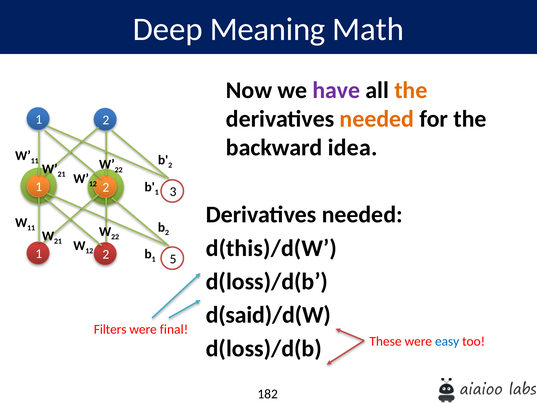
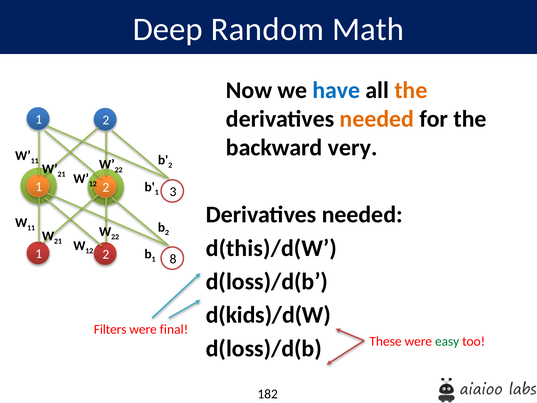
Meaning: Meaning -> Random (267, 29)
have colour: purple -> blue (336, 90)
idea: idea -> very (353, 148)
5: 5 -> 8 (173, 259)
d(said)/d(W: d(said)/d(W -> d(kids)/d(W (268, 315)
easy colour: blue -> green (447, 341)
